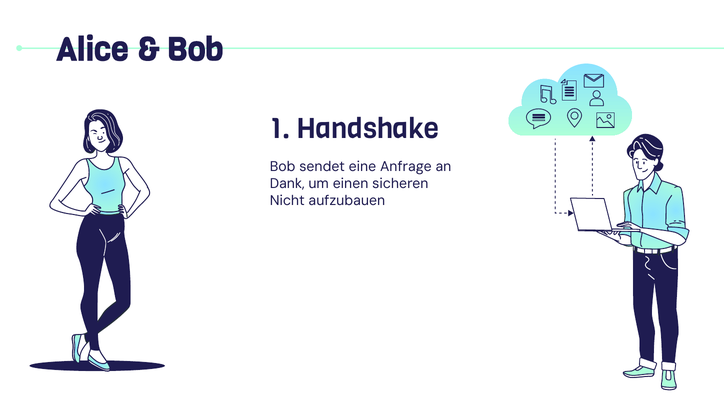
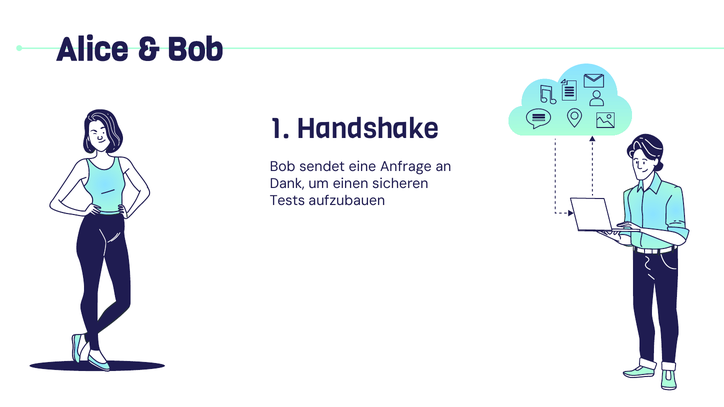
Nicht: Nicht -> Tests (287, 201)
